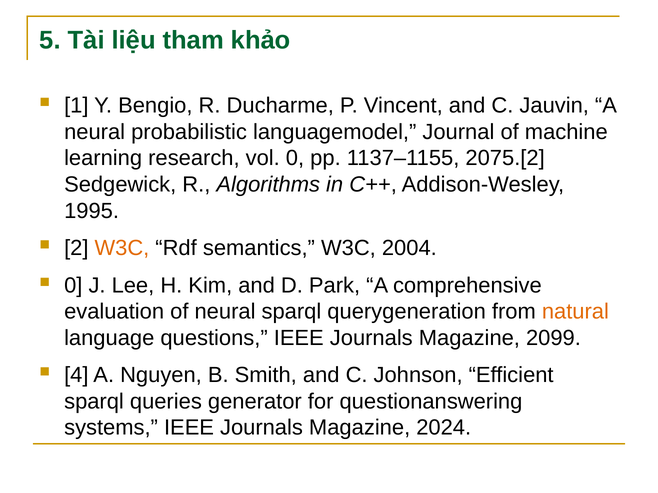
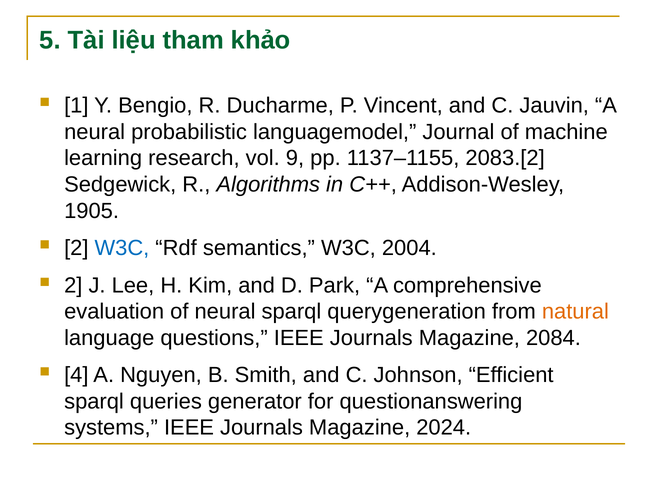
vol 0: 0 -> 9 (295, 158)
2075.[2: 2075.[2 -> 2083.[2 (505, 158)
1995: 1995 -> 1905 (92, 211)
W3C colour: orange -> blue (122, 248)
0: 0 -> 2 (73, 286)
2099: 2099 -> 2084 (553, 338)
